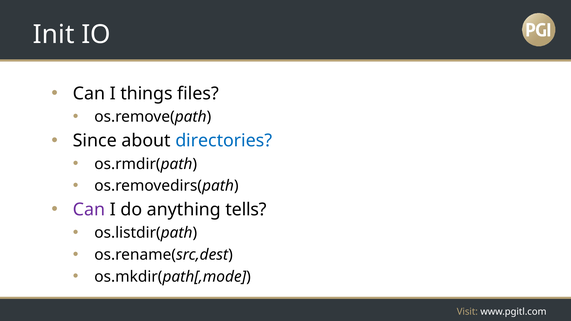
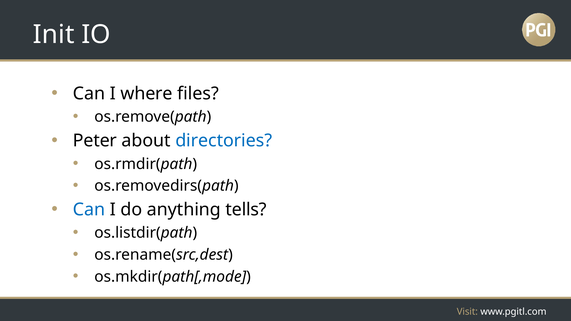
things: things -> where (147, 94)
Since: Since -> Peter (95, 141)
Can colour: purple -> blue (89, 210)
